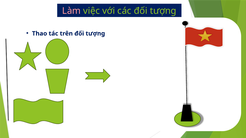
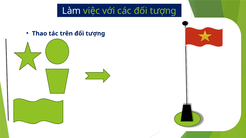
Làm colour: pink -> white (71, 11)
